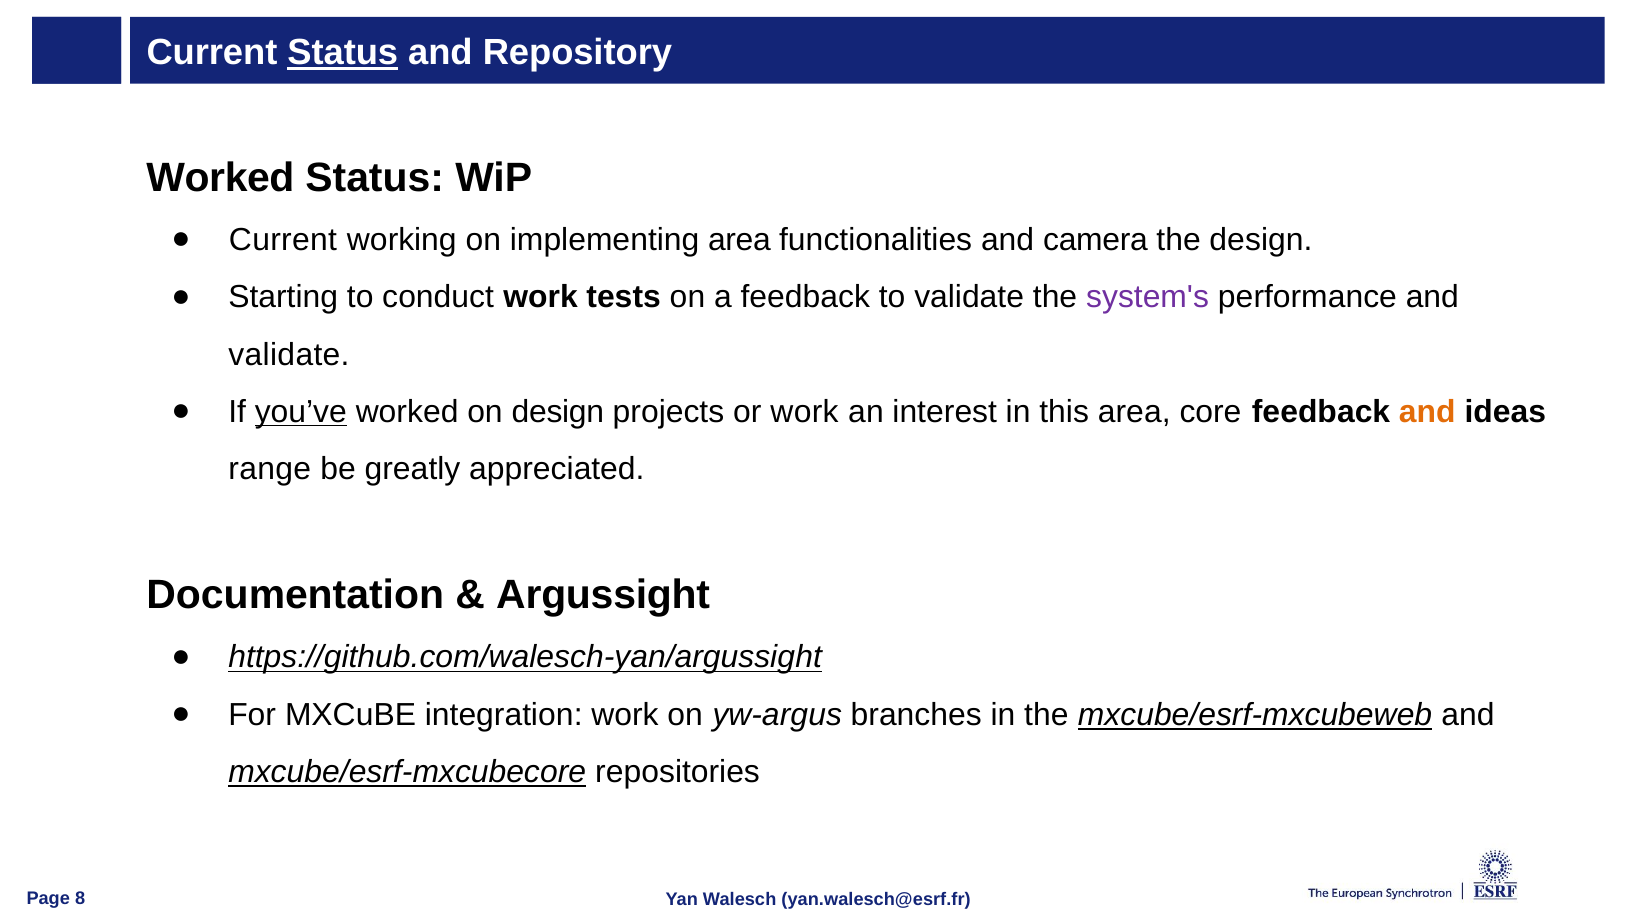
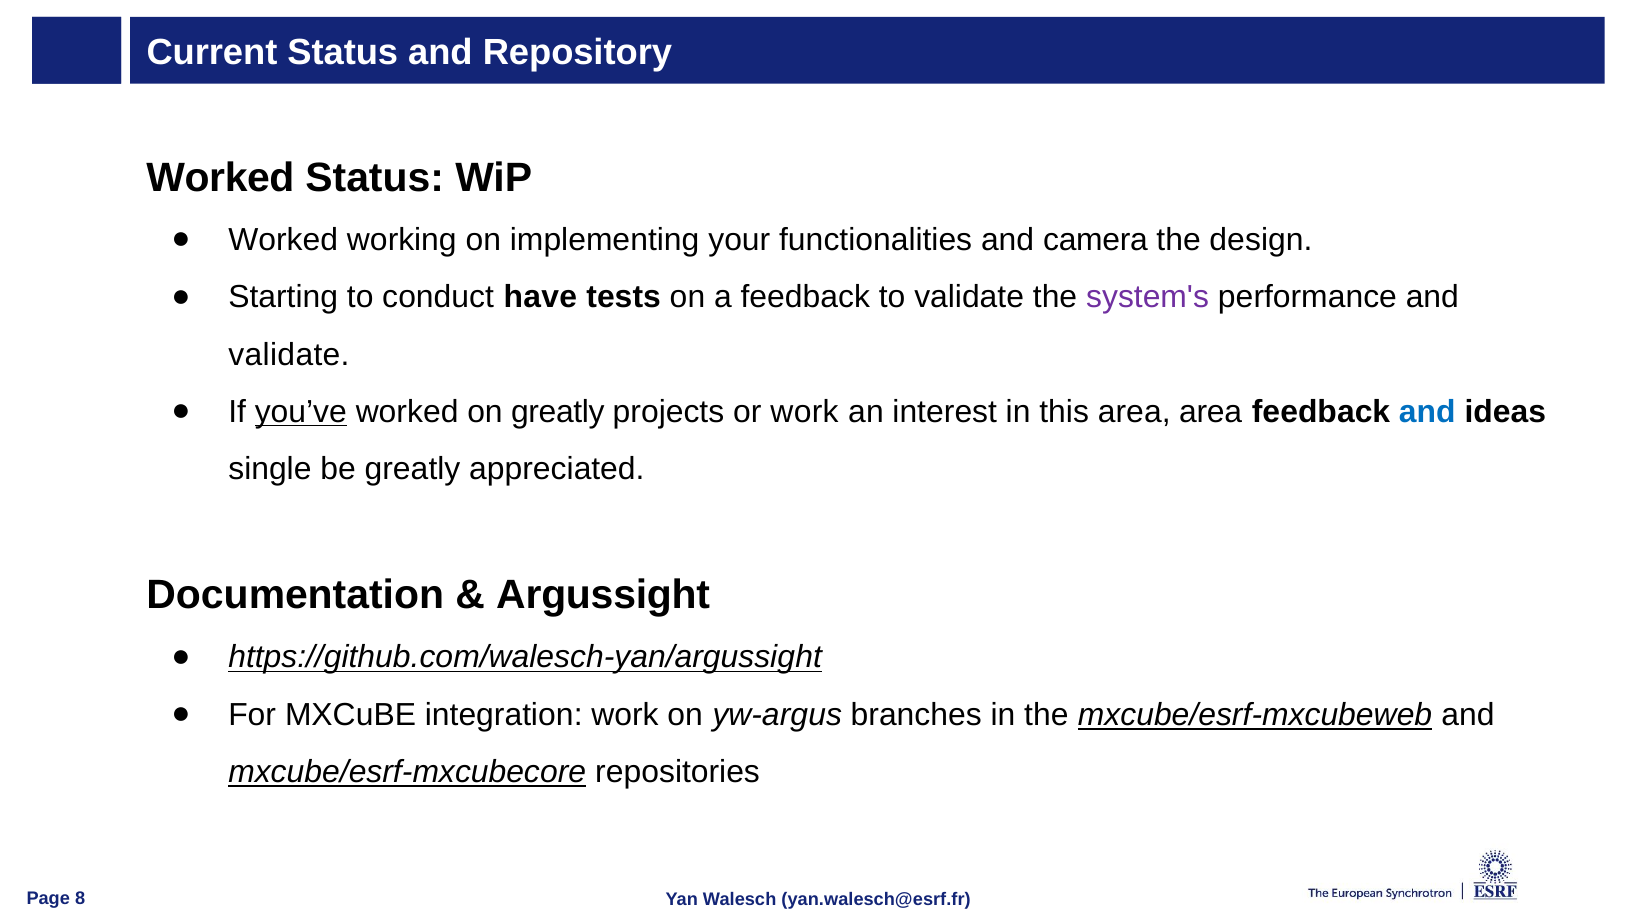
Status underline: present -> none (343, 53)
Current: Current -> Worked (283, 240)
implementing area: area -> your (739, 240)
conduct work: work -> have (540, 297)
on design: design -> greatly (558, 412)
area core: core -> area (1211, 412)
and colour: orange -> blue (1427, 412)
range: range -> single (270, 469)
